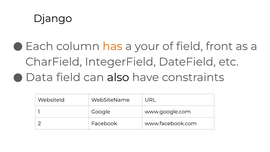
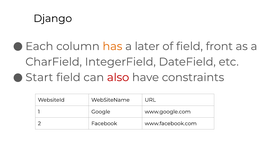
your: your -> later (147, 46)
Data: Data -> Start (39, 77)
also colour: black -> red (118, 77)
